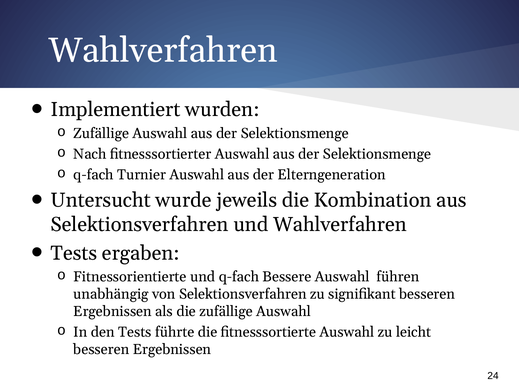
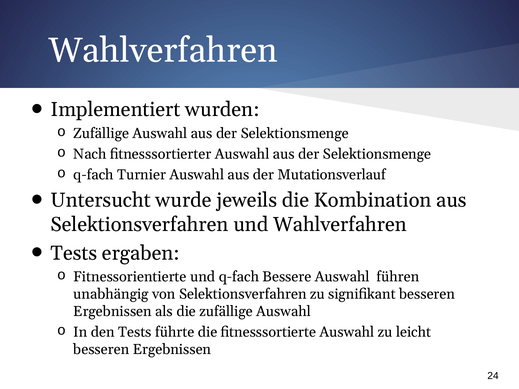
Elterngeneration: Elterngeneration -> Mutationsverlauf (332, 175)
